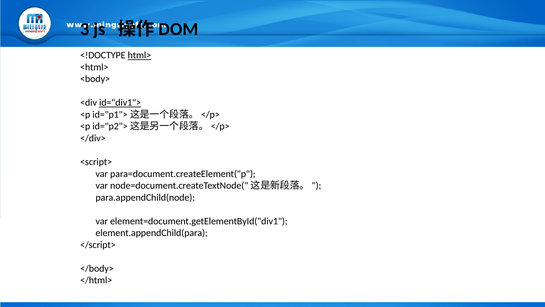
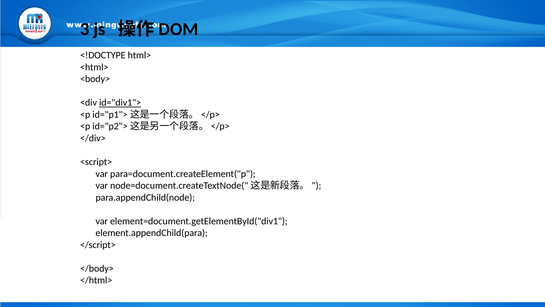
html> underline: present -> none (139, 55)
